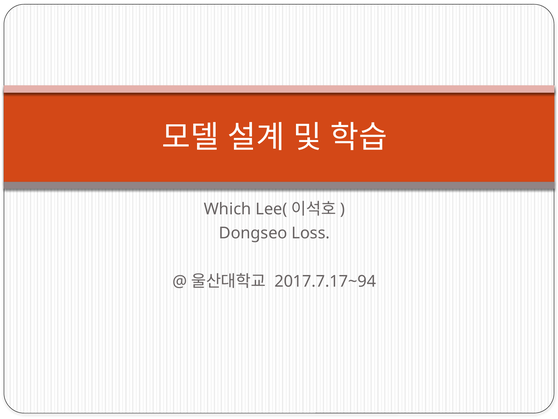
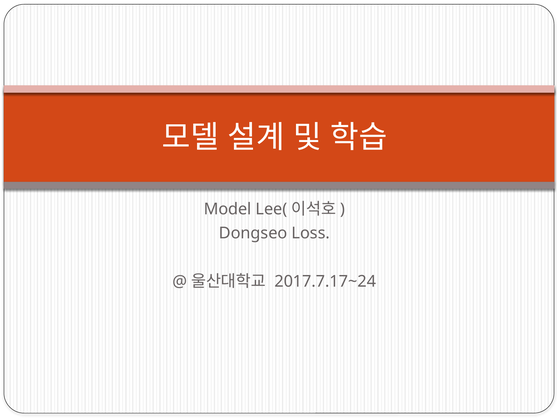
Which: Which -> Model (228, 209)
2017.7.17~94: 2017.7.17~94 -> 2017.7.17~24 (325, 281)
